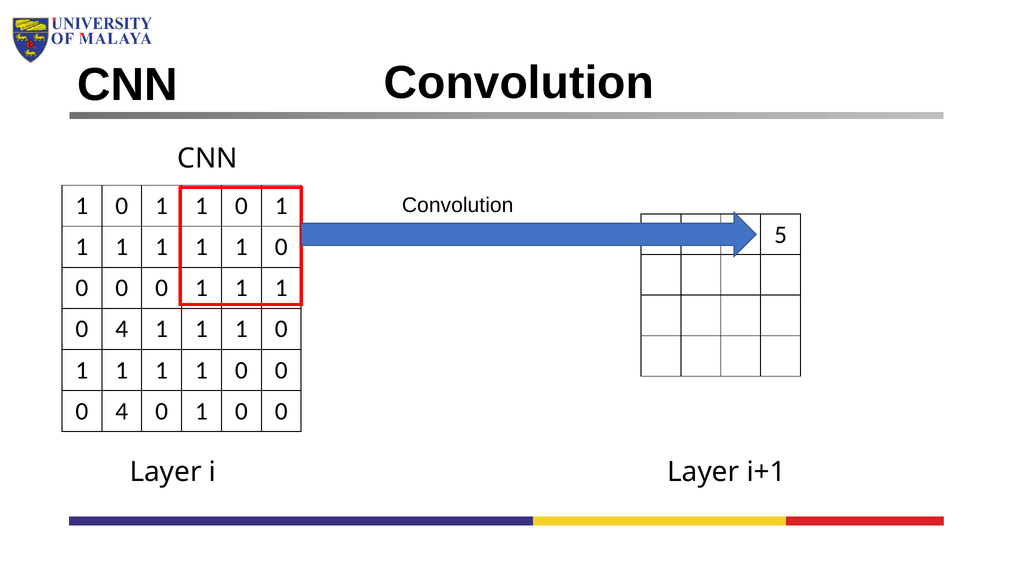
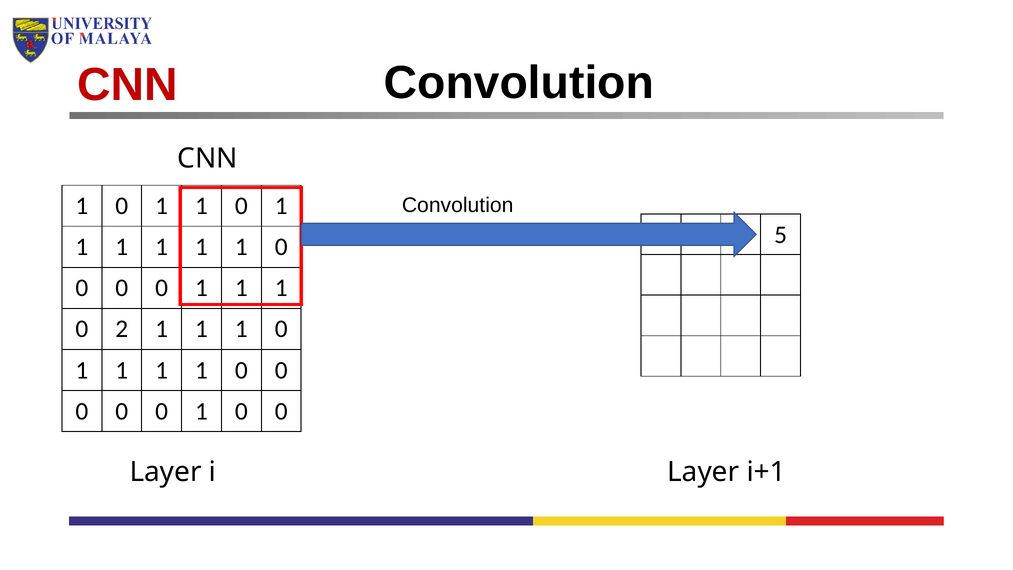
CNN colour: black -> red (128, 85)
4: 4 -> 2 (122, 329)
4: 4 -> 0 (122, 411)
